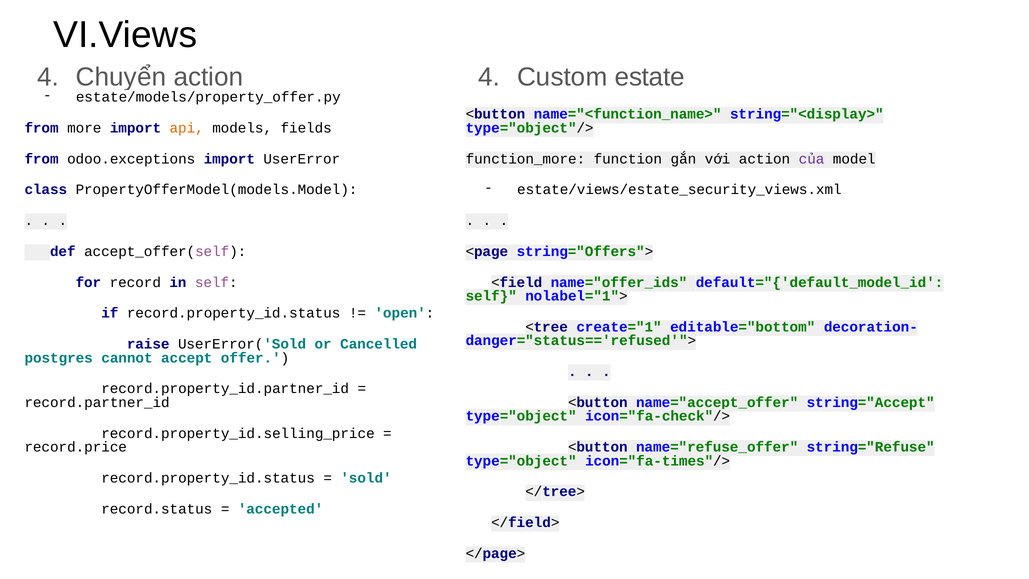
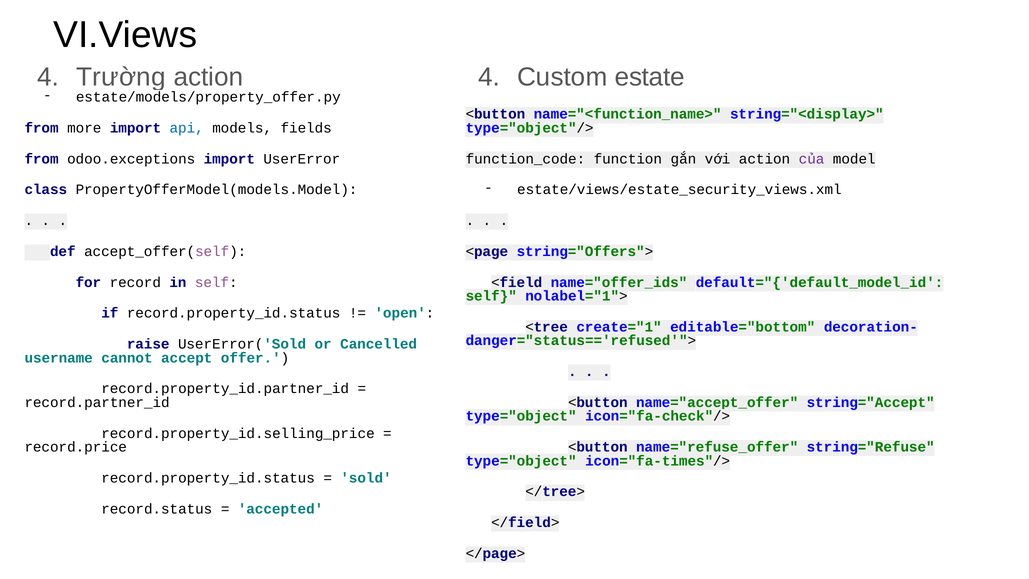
Chuyển: Chuyển -> Trường (121, 77)
api colour: orange -> blue (187, 128)
function_more: function_more -> function_code (525, 159)
postgres: postgres -> username (59, 358)
